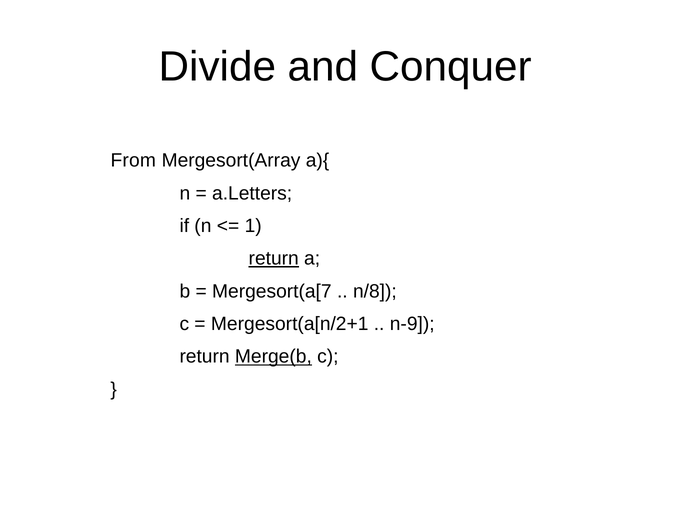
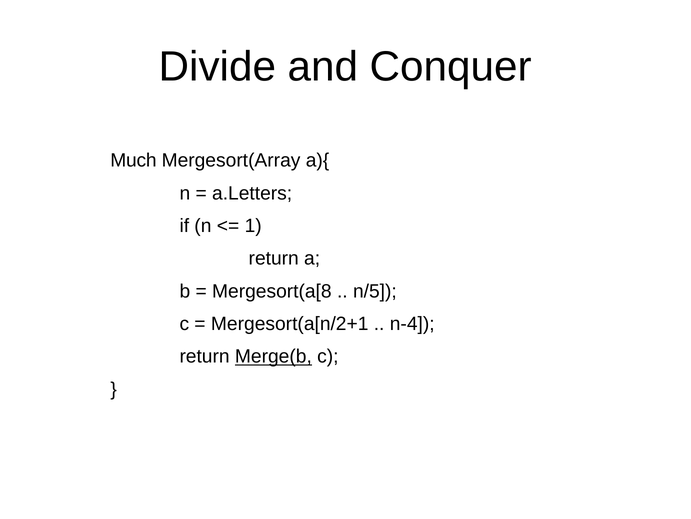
From: From -> Much (133, 160)
return underline: present -> none (274, 258)
Mergesort(a[7: Mergesort(a[7 -> Mergesort(a[8 (272, 291)
n/8: n/8 -> n/5 (375, 291)
n-9: n-9 -> n-4 (412, 323)
